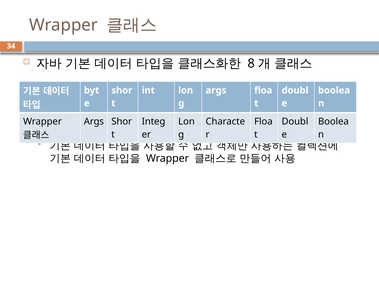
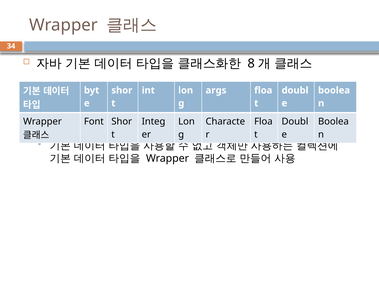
Args: Args -> Font (94, 122)
